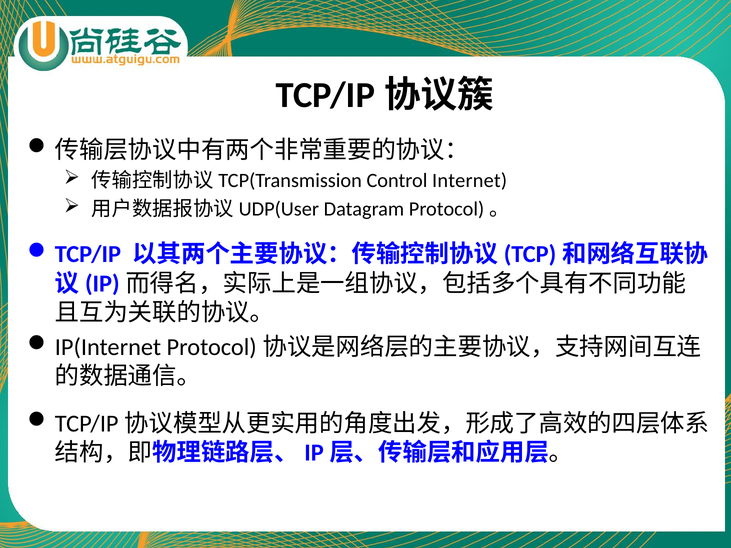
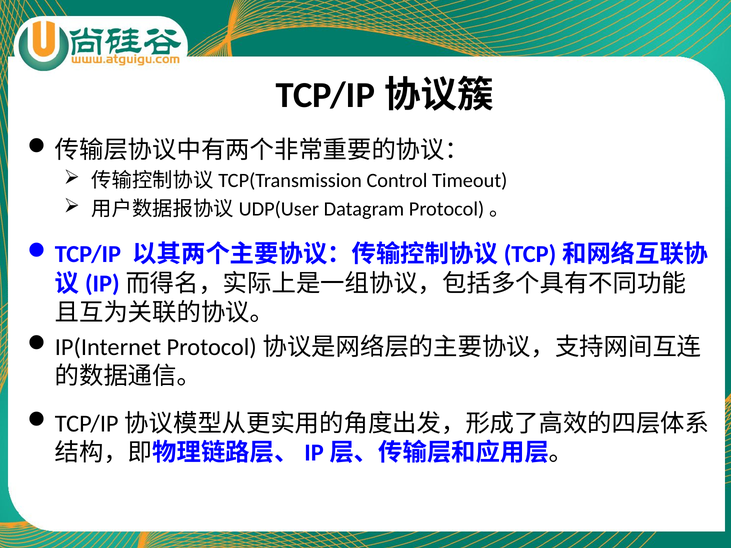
Internet: Internet -> Timeout (470, 181)
